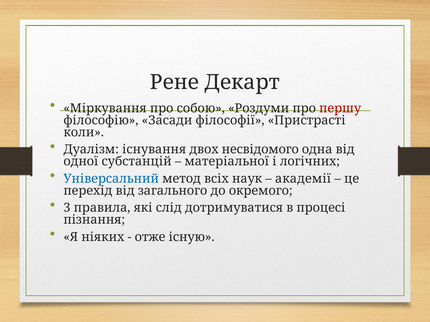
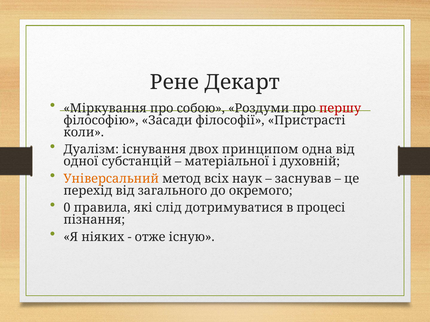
несвідомого: несвідомого -> принципом (260, 150)
логічних: логічних -> духовній (310, 162)
Універсальний colour: blue -> orange (111, 179)
академії: академії -> заснував (303, 179)
3: 3 -> 0 (67, 208)
